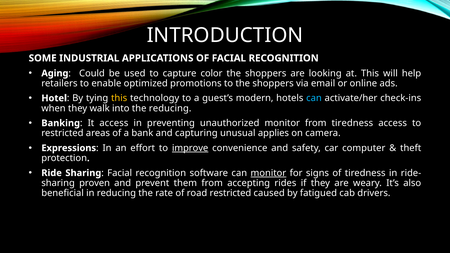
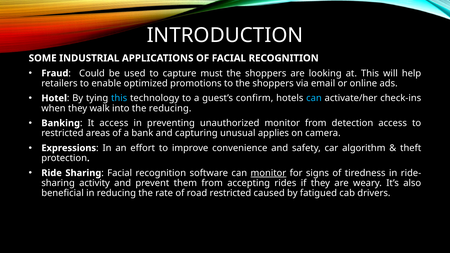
Aging: Aging -> Fraud (55, 73)
color: color -> must (212, 73)
this colour: yellow -> light blue (119, 98)
modern: modern -> confirm (255, 98)
from tiredness: tiredness -> detection (352, 123)
improve underline: present -> none (190, 148)
computer: computer -> algorithm (364, 148)
proven: proven -> activity (95, 183)
